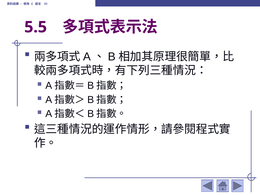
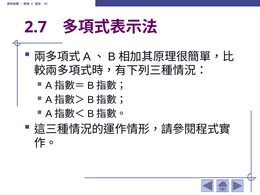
5.5: 5.5 -> 2.7 (36, 27)
